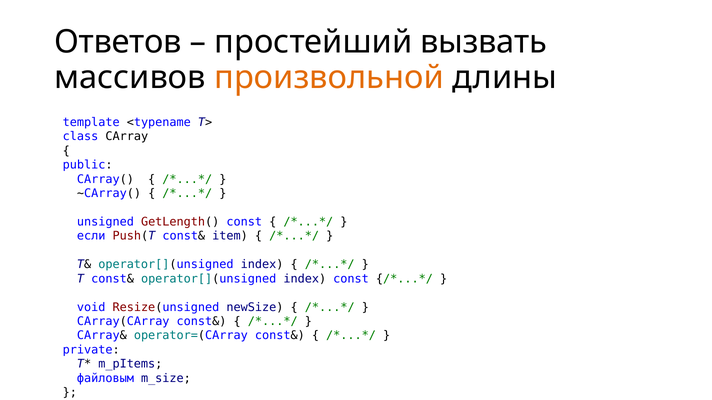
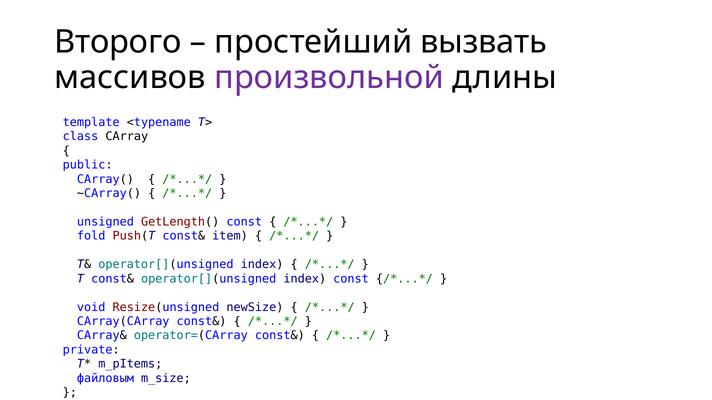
Ответов: Ответов -> Второго (118, 42)
произвольной colour: orange -> purple (329, 77)
если: если -> fold (91, 236)
